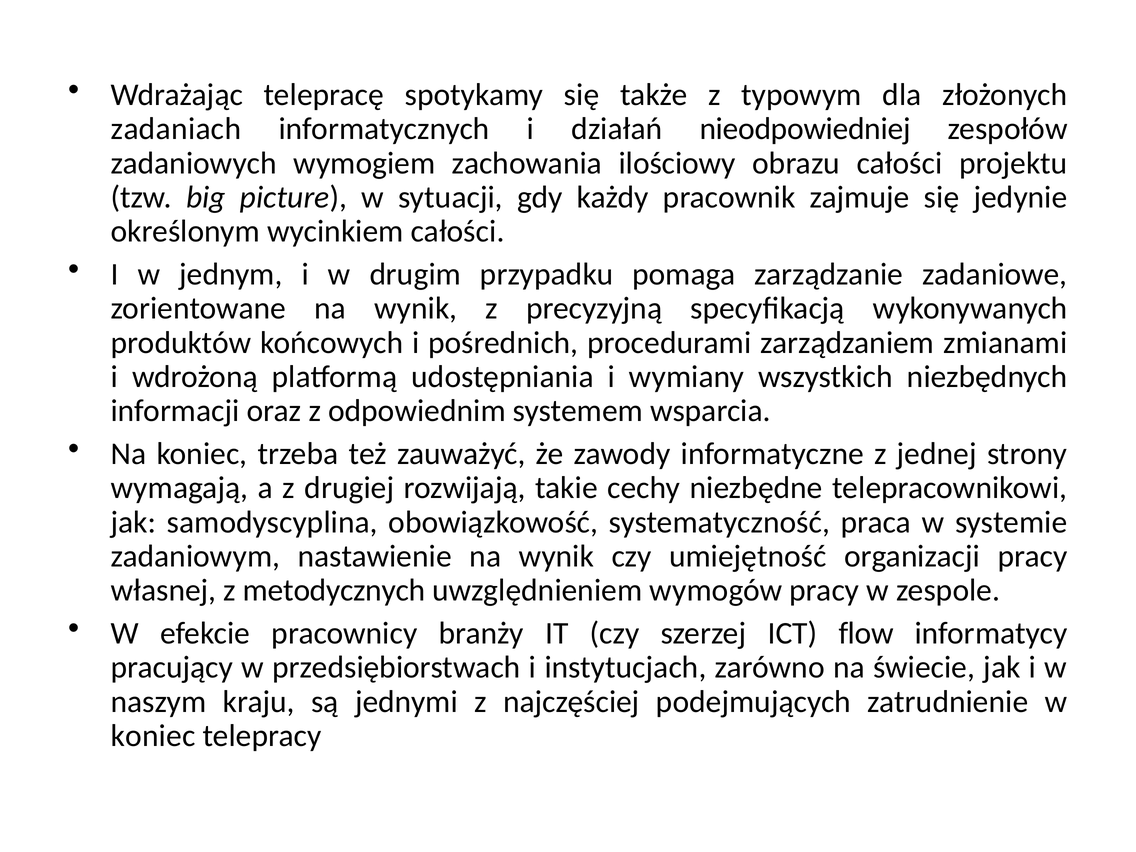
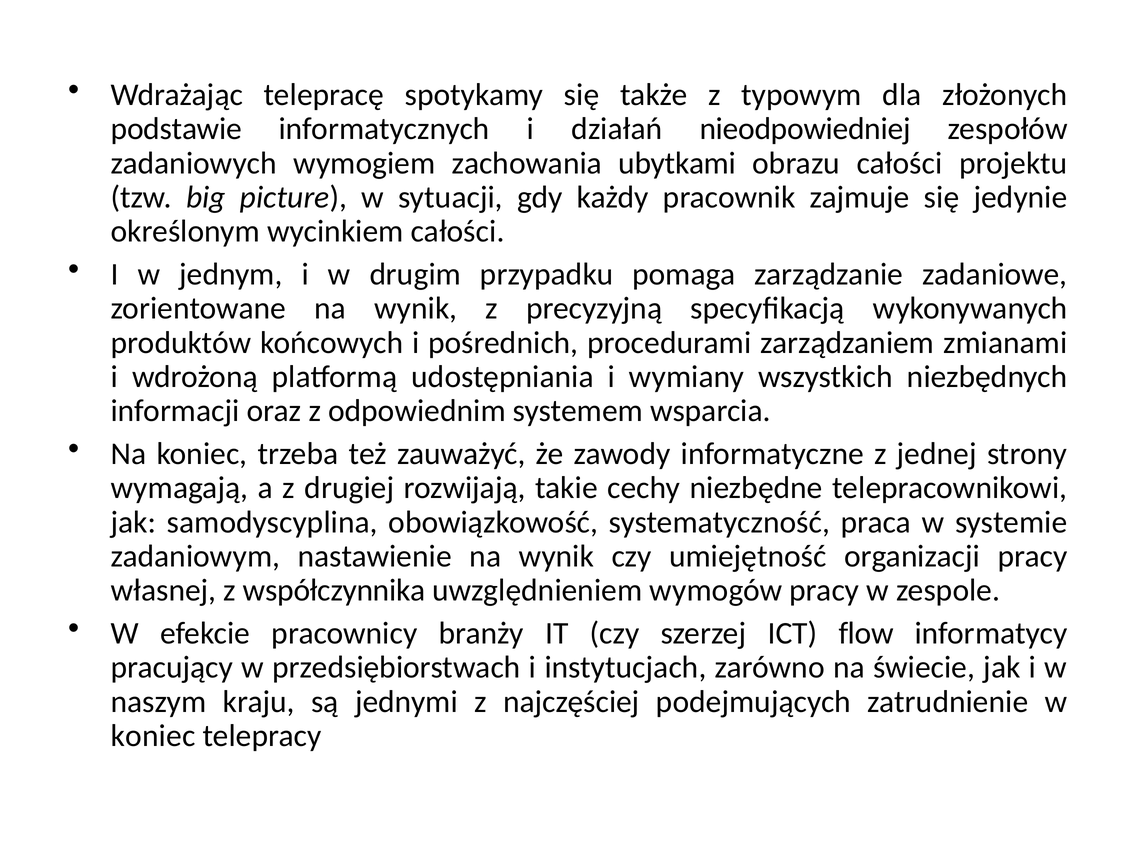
zadaniach: zadaniach -> podstawie (176, 129)
ilościowy: ilościowy -> ubytkami (677, 163)
metodycznych: metodycznych -> współczynnika (334, 590)
